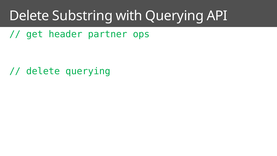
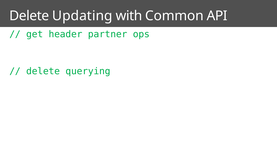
Substring: Substring -> Updating (82, 16)
with Querying: Querying -> Common (174, 16)
